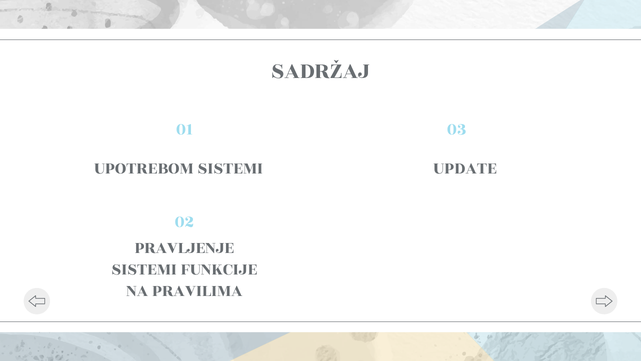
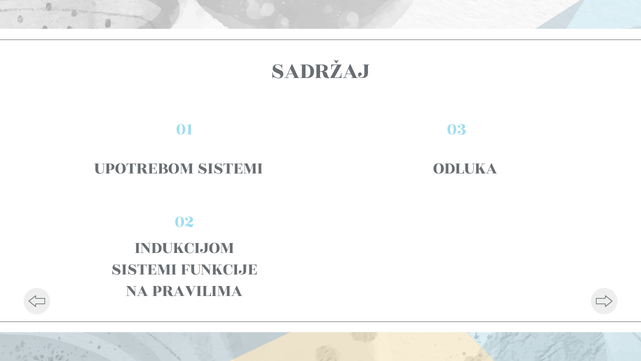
UPDATE: UPDATE -> ODLUKA (465, 168)
PRAVLJENJE: PRAVLJENJE -> INDUKCIJOM (184, 247)
